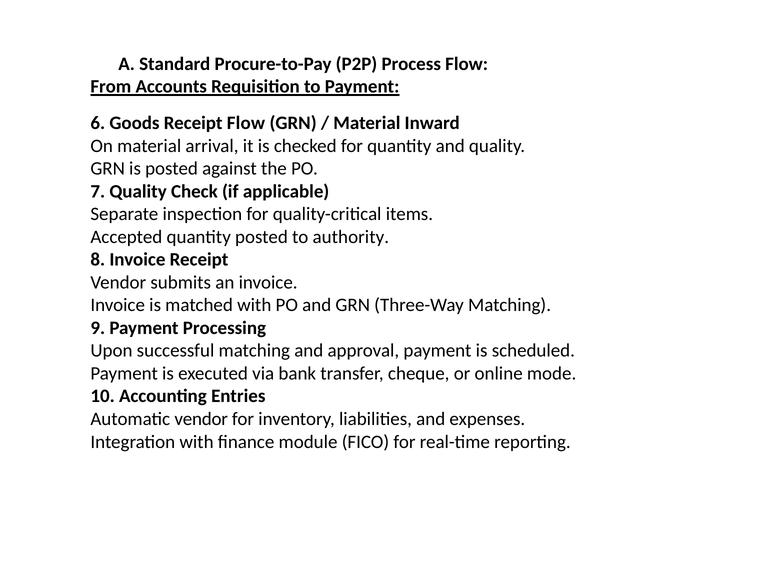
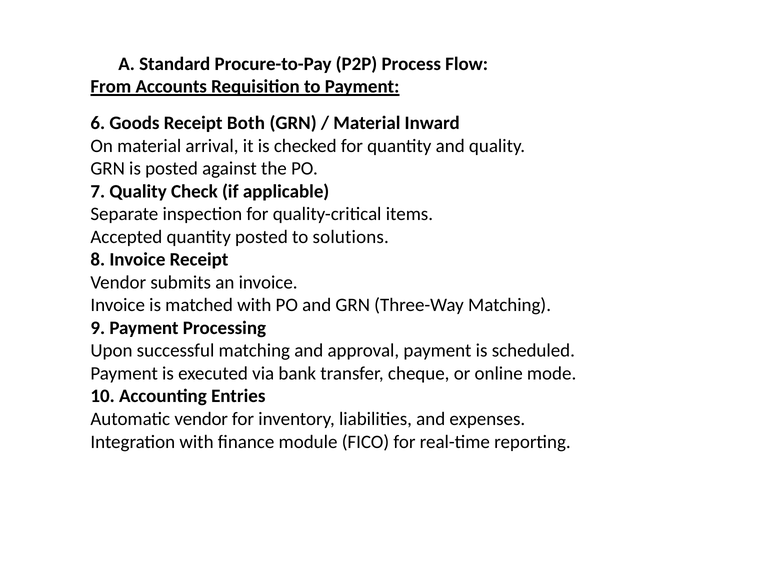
Receipt Flow: Flow -> Both (246, 123)
authority: authority -> solutions (351, 237)
